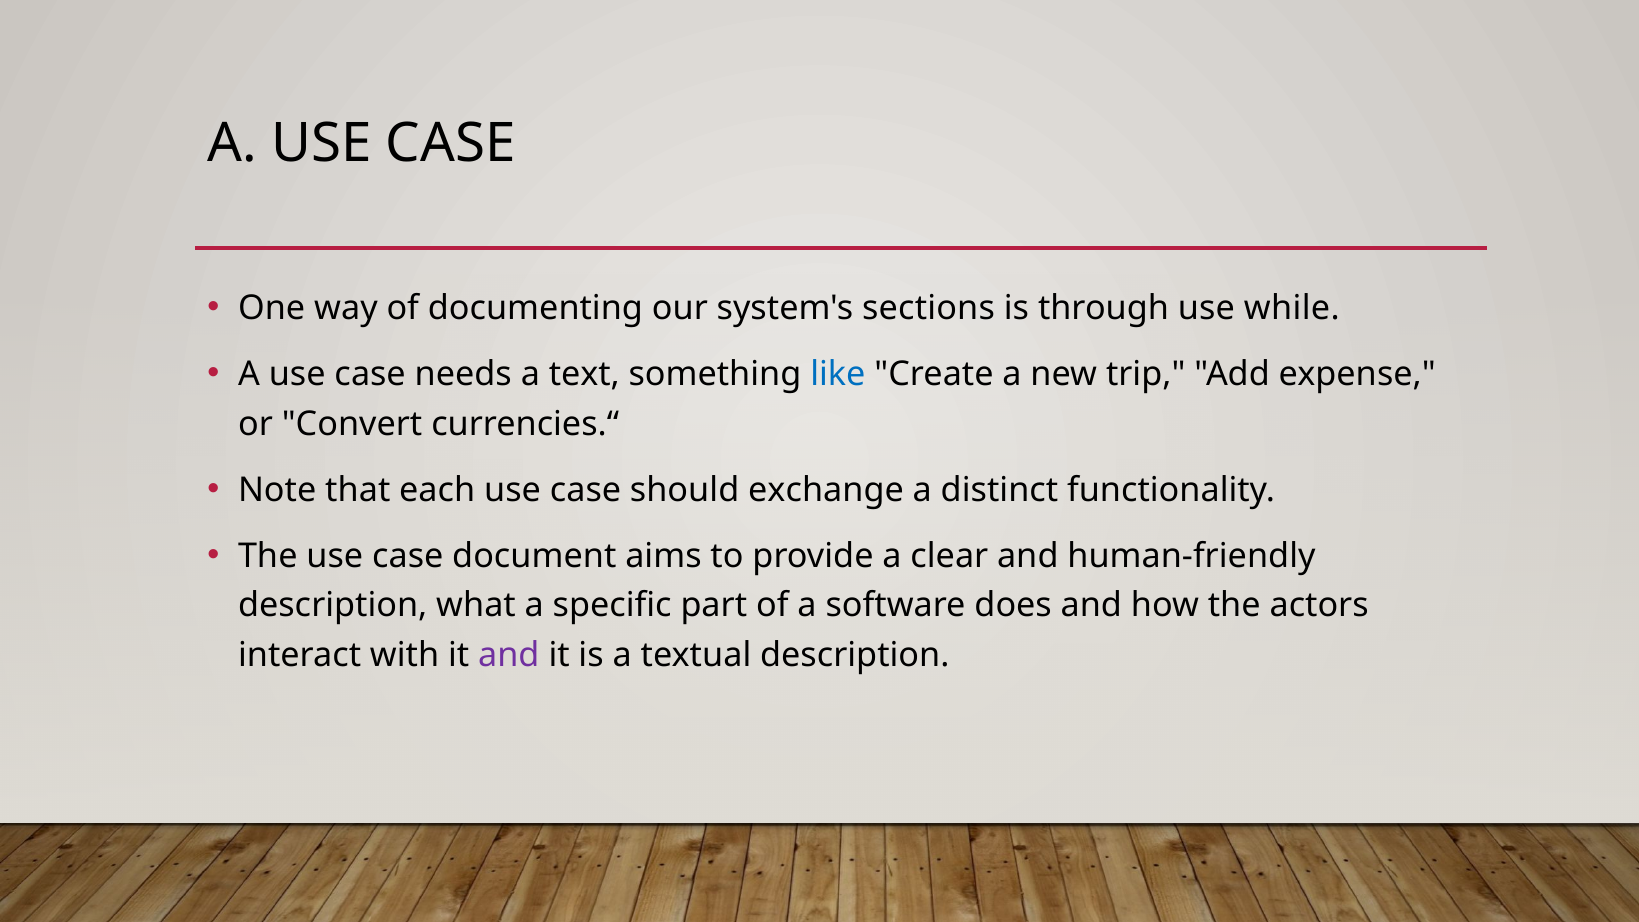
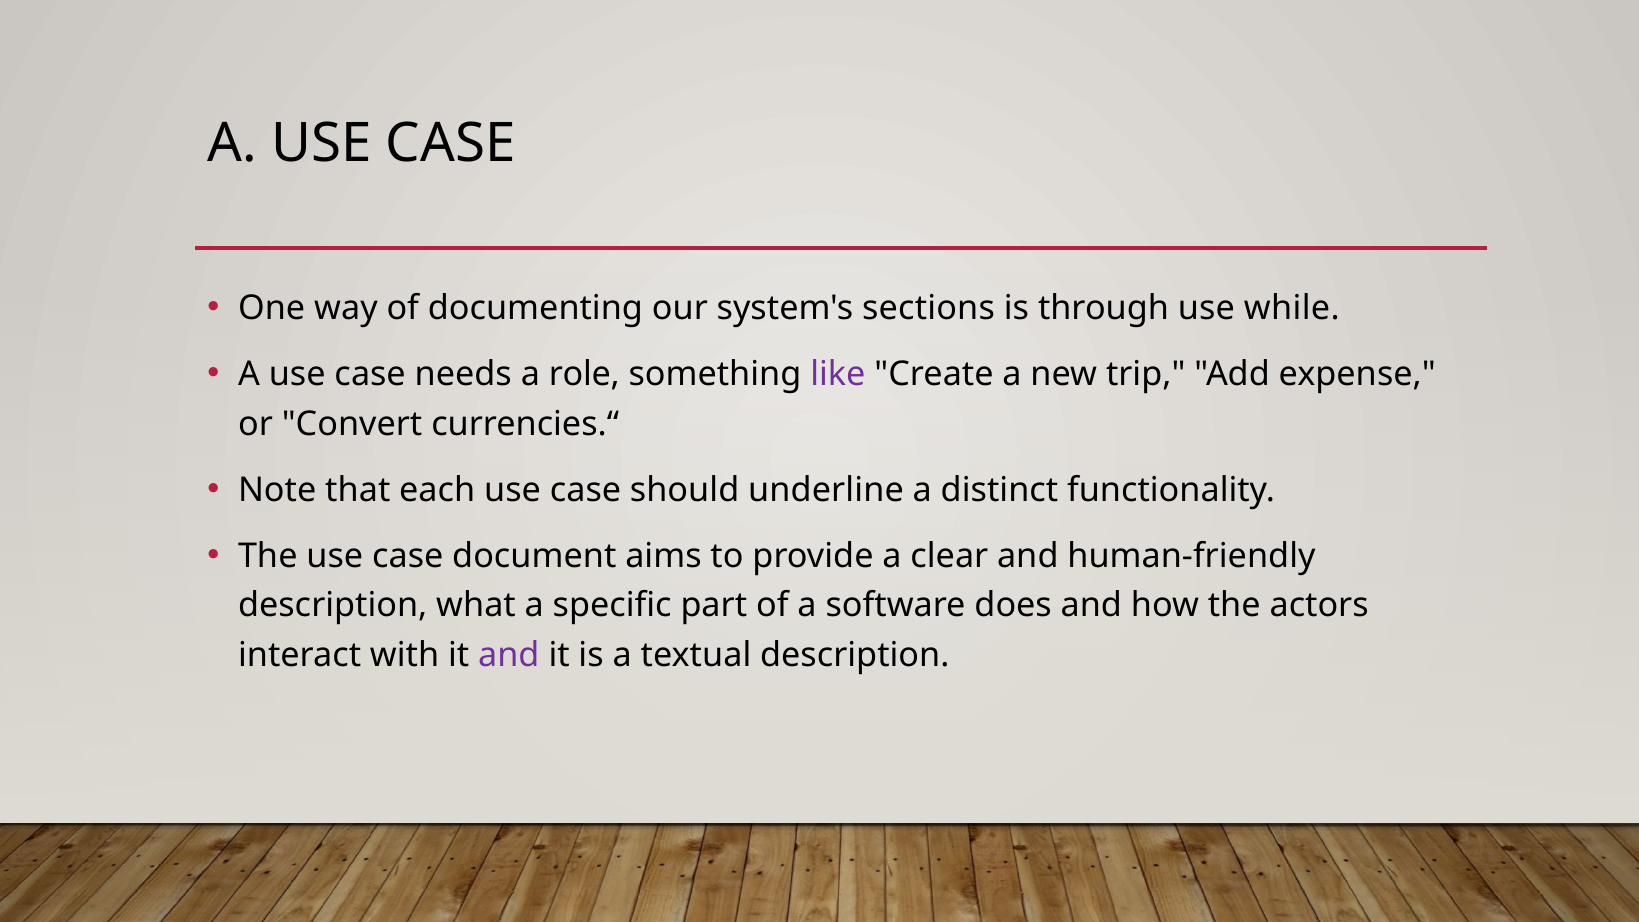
text: text -> role (584, 375)
like colour: blue -> purple (838, 375)
exchange: exchange -> underline (826, 490)
